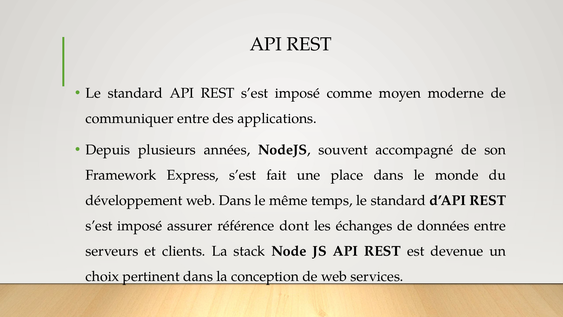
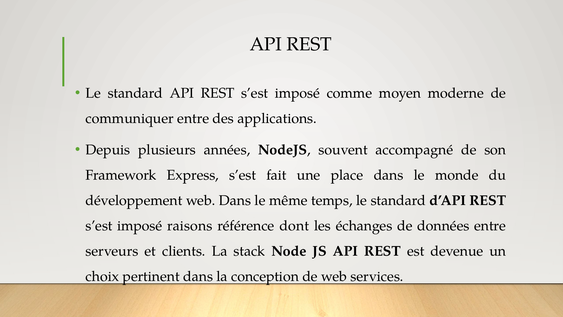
assurer: assurer -> raisons (190, 226)
